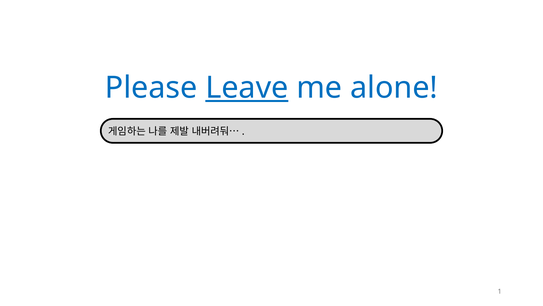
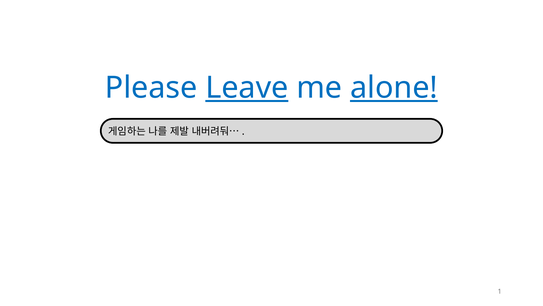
alone underline: none -> present (394, 88)
